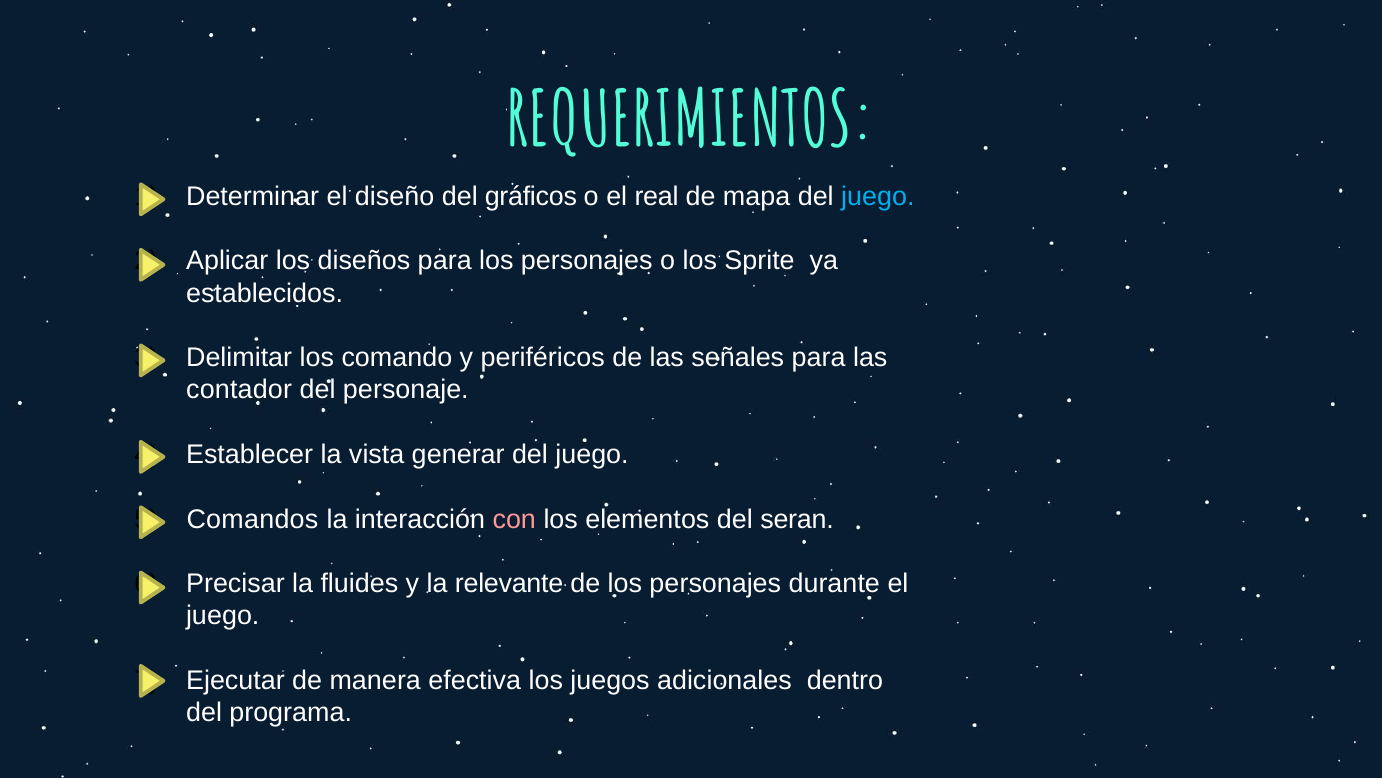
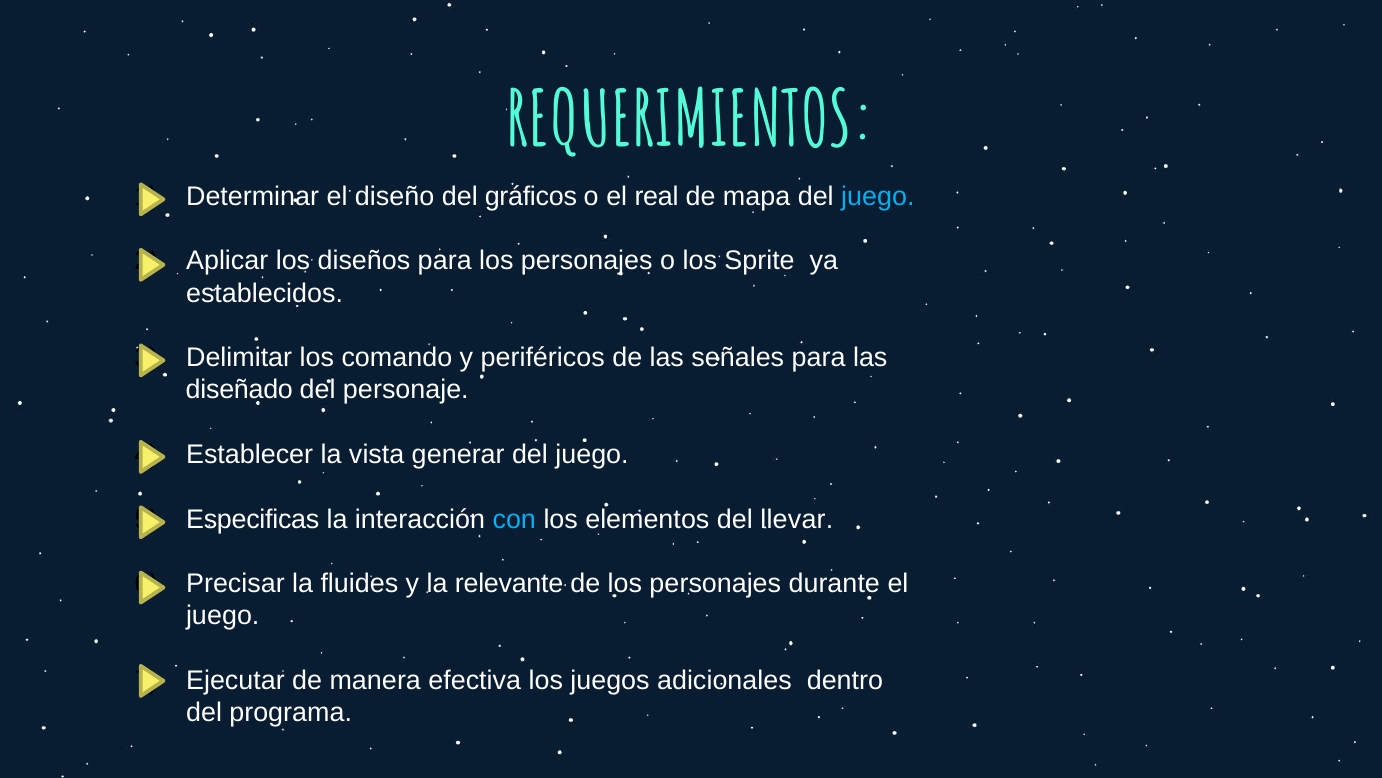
contador: contador -> diseñado (239, 390)
Comandos: Comandos -> Especificas (253, 519)
con colour: pink -> light blue (514, 519)
seran: seran -> llevar (797, 519)
